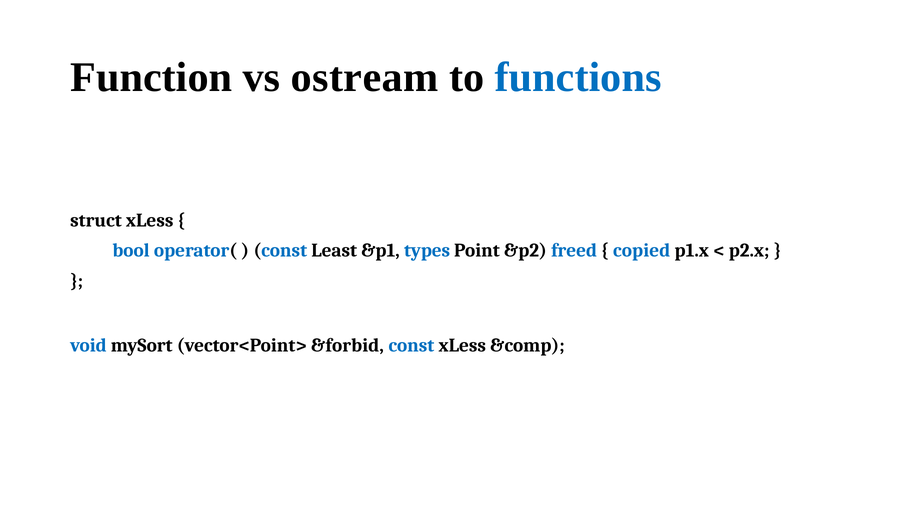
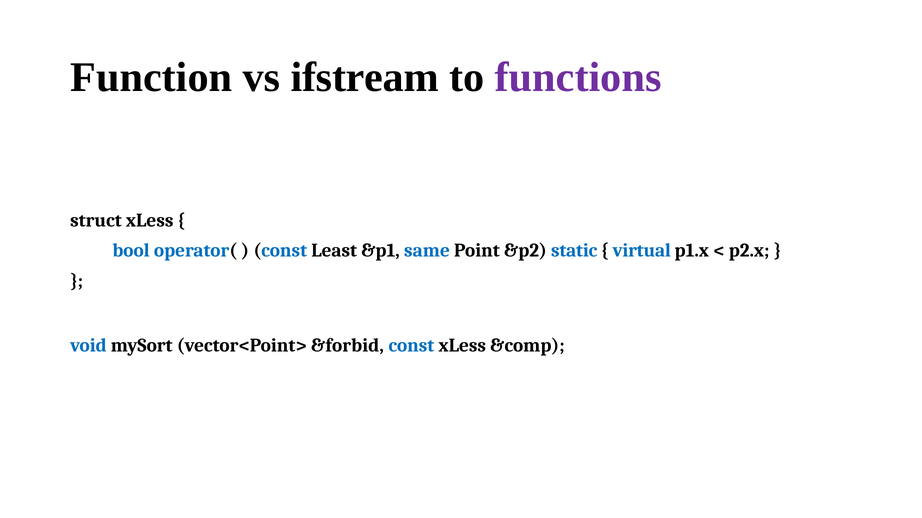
ostream: ostream -> ifstream (365, 77)
functions colour: blue -> purple (578, 77)
types: types -> same (427, 251)
freed: freed -> static (574, 251)
copied: copied -> virtual (642, 251)
